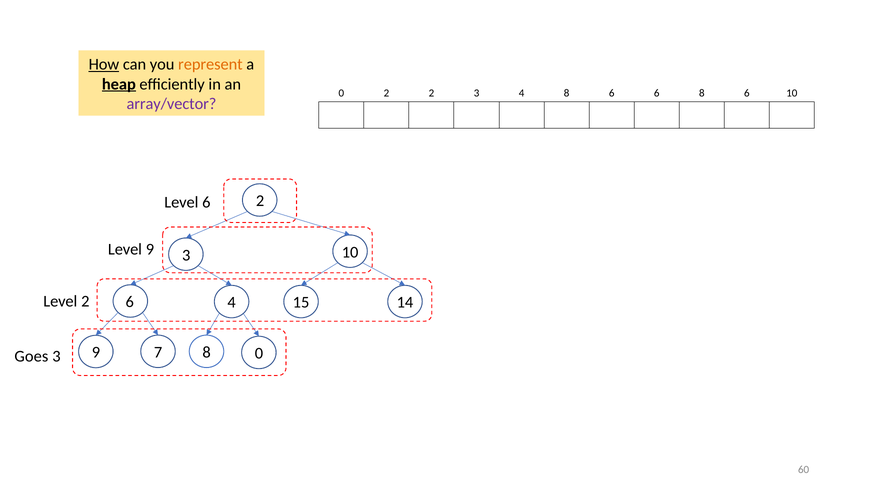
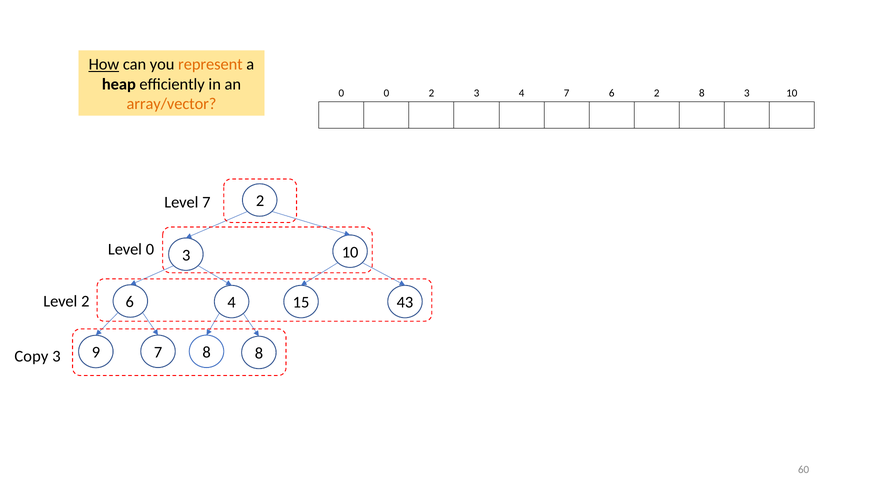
heap underline: present -> none (119, 84)
0 2: 2 -> 0 (386, 93)
2 8: 8 -> 7 (567, 93)
6 6: 6 -> 2 (657, 93)
8 6: 6 -> 3 (747, 93)
array/vector colour: purple -> orange (171, 104)
Level 6: 6 -> 7 (206, 203)
Level 9: 9 -> 0 (150, 250)
14: 14 -> 43 (405, 303)
8 0: 0 -> 8 (259, 354)
Goes: Goes -> Copy (31, 357)
